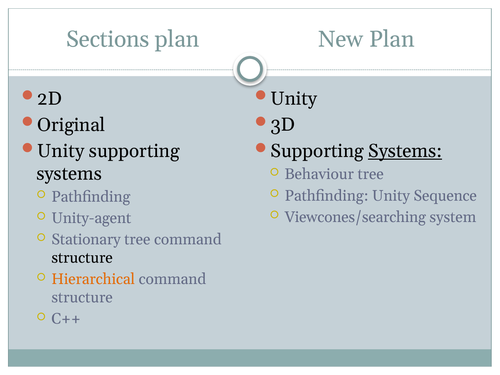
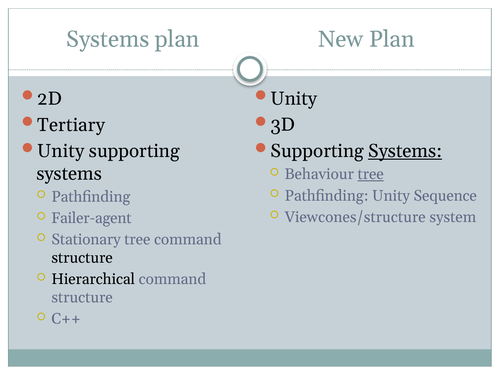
Sections: Sections -> Systems (108, 39)
Original: Original -> Tertiary (71, 125)
tree underline: none -> present (371, 174)
Viewcones/searching: Viewcones/searching -> Viewcones/structure (355, 217)
Unity-agent: Unity-agent -> Failer-agent (91, 218)
Hierarchical colour: orange -> black (93, 279)
